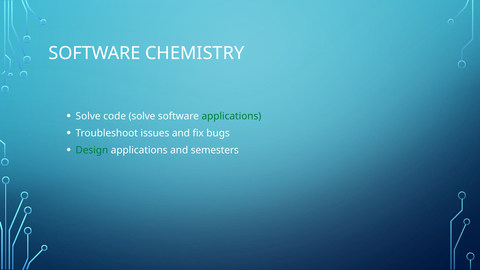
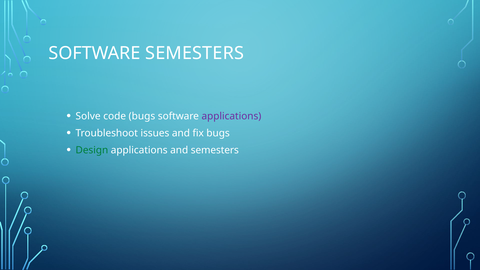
SOFTWARE CHEMISTRY: CHEMISTRY -> SEMESTERS (195, 53)
code solve: solve -> bugs (142, 116)
applications colour: green -> purple (231, 116)
